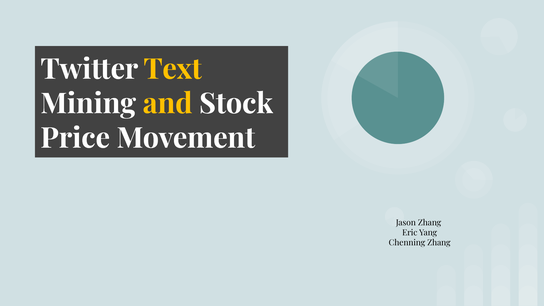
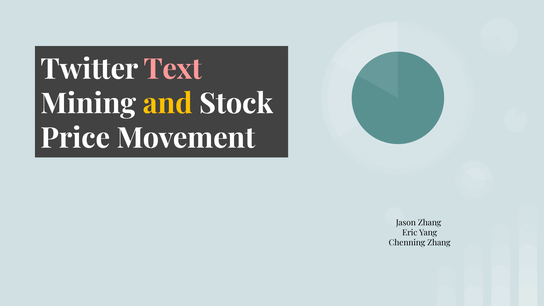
Text colour: yellow -> pink (173, 69)
